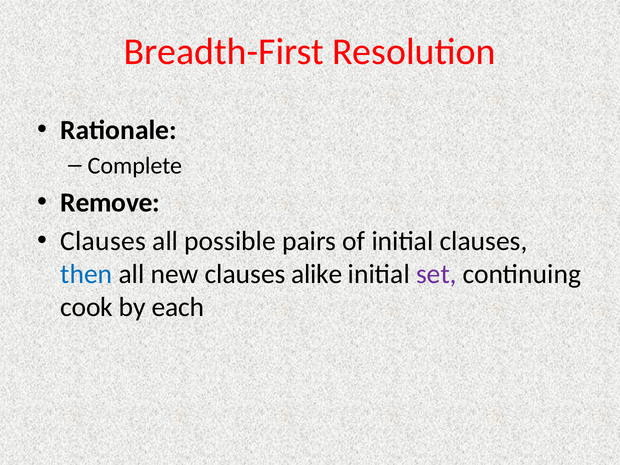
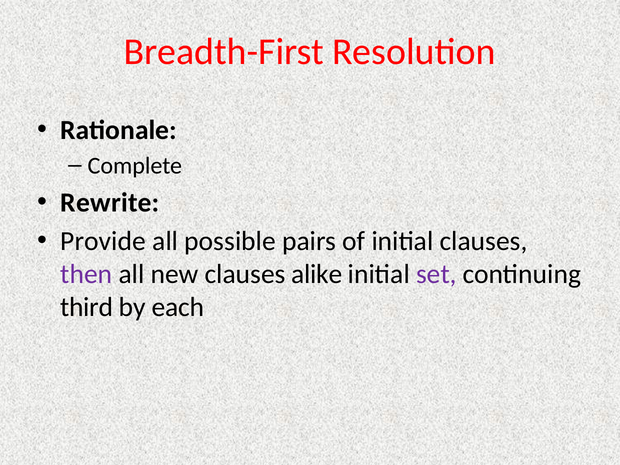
Remove: Remove -> Rewrite (110, 202)
Clauses: Clauses -> Provide (103, 241)
then colour: blue -> purple (86, 274)
cook: cook -> third (87, 307)
